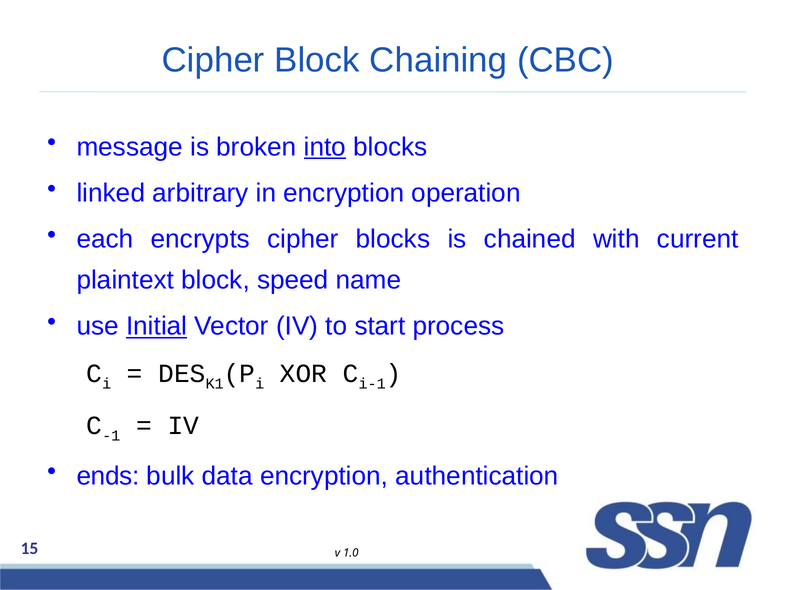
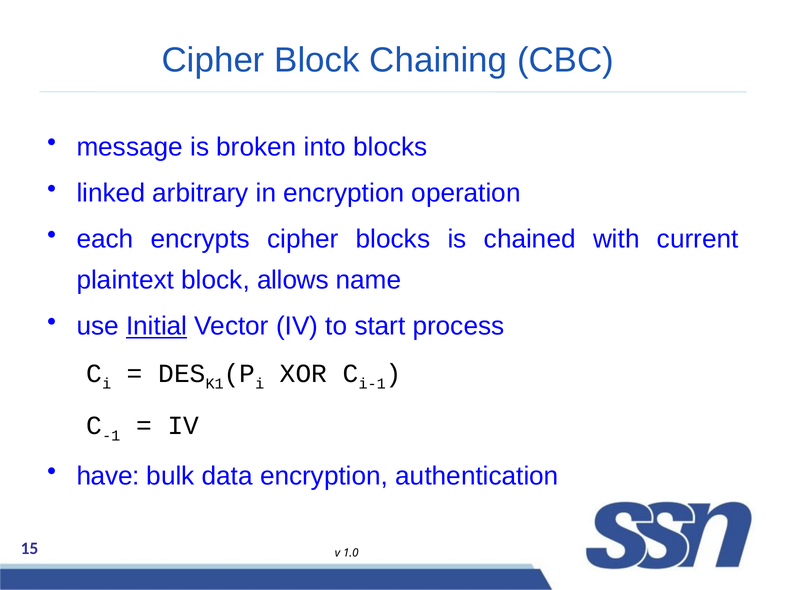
into underline: present -> none (325, 147)
speed: speed -> allows (293, 280)
ends: ends -> have (108, 476)
